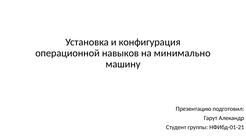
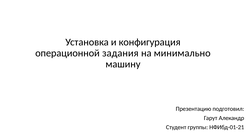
навыков: навыков -> задания (120, 53)
